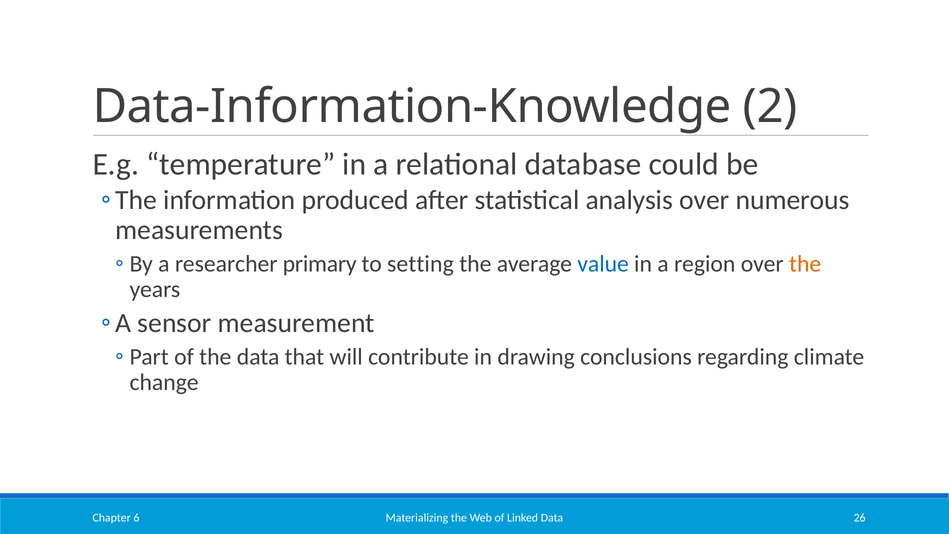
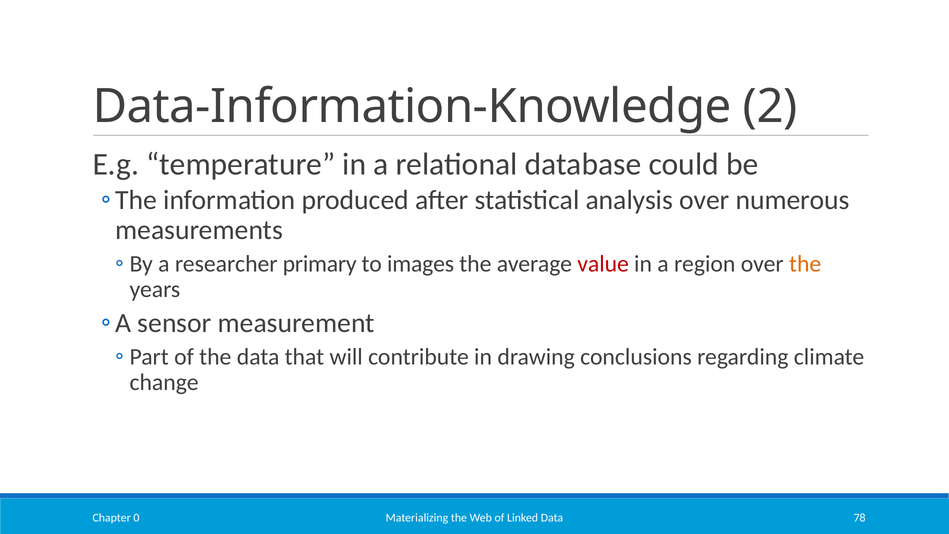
setting: setting -> images (421, 264)
value colour: blue -> red (603, 264)
26: 26 -> 78 (860, 518)
6: 6 -> 0 (136, 518)
